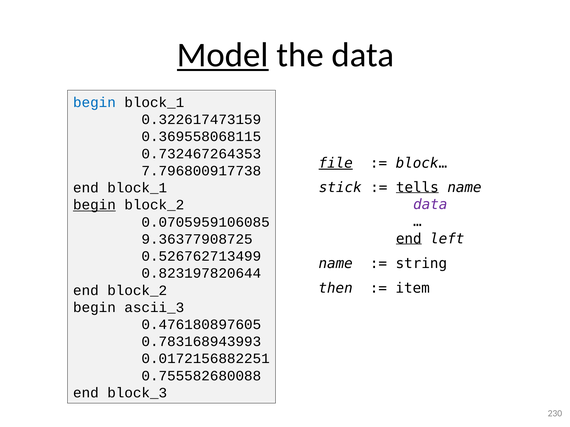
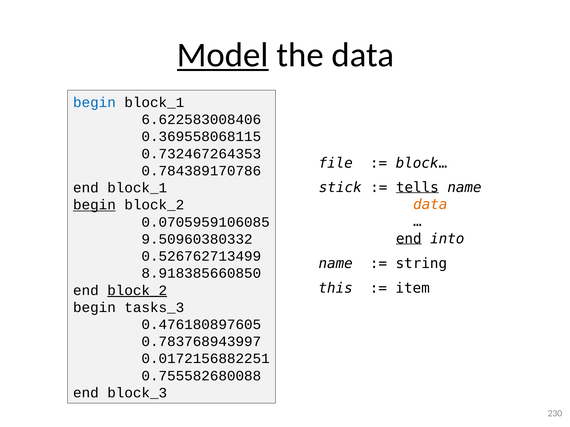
0.322617473159: 0.322617473159 -> 6.622583008406 (201, 120)
file underline: present -> none (336, 163)
7.796800917738: 7.796800917738 -> 0.784389170786 (201, 171)
data colour: purple -> orange (430, 205)
left: left -> into (447, 239)
9.36377908725: 9.36377908725 -> 9.50960380332 (197, 239)
0.823197820644: 0.823197820644 -> 8.918385660850 (201, 274)
then: then -> this (336, 288)
block_2 underline: none -> present (137, 291)
ascii_3: ascii_3 -> tasks_3 (154, 308)
0.783168943993: 0.783168943993 -> 0.783768943997 (201, 342)
